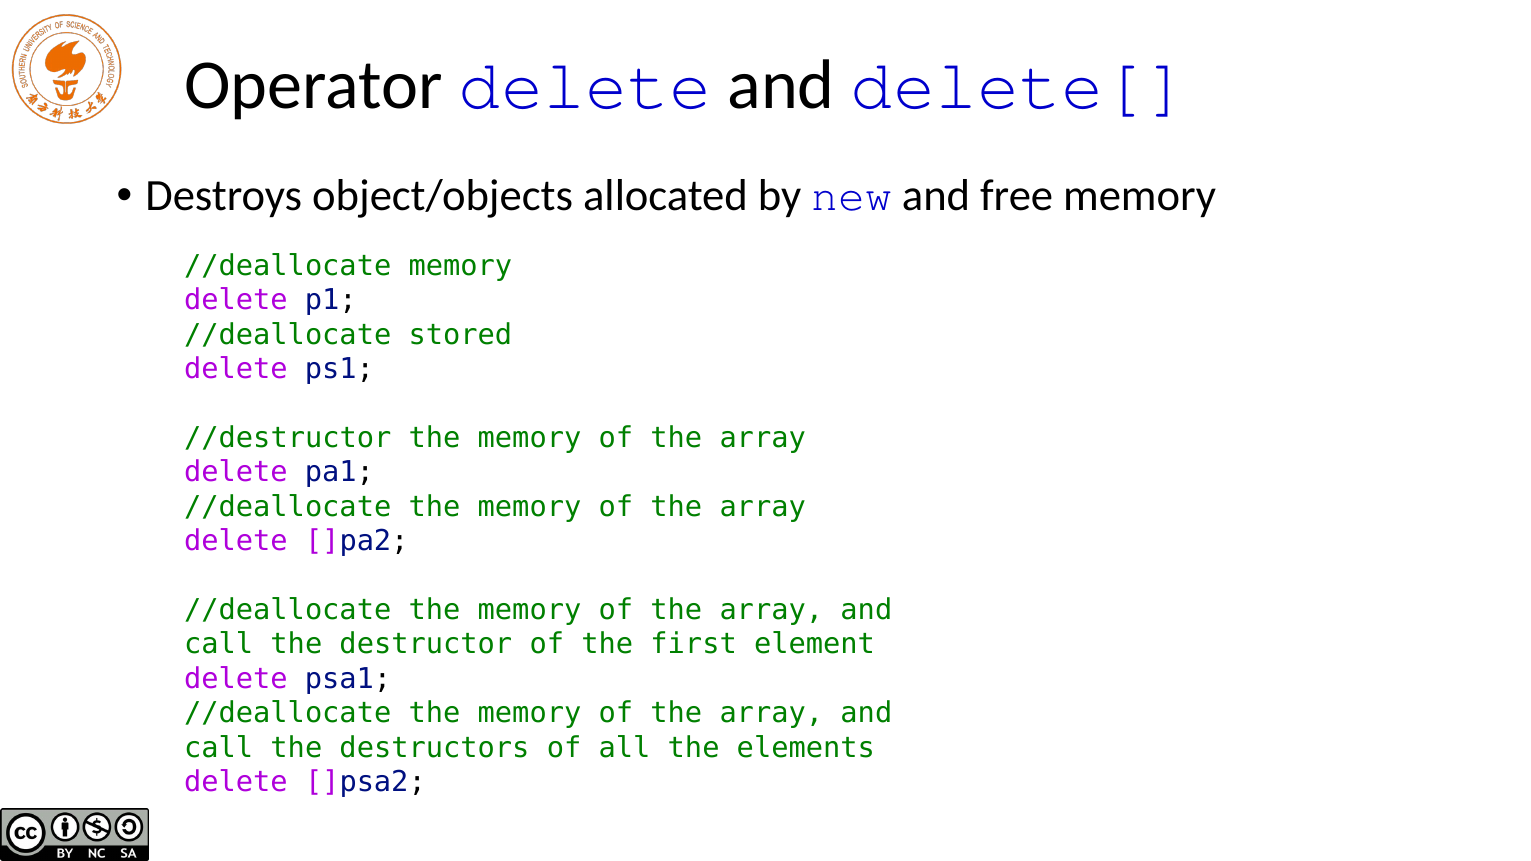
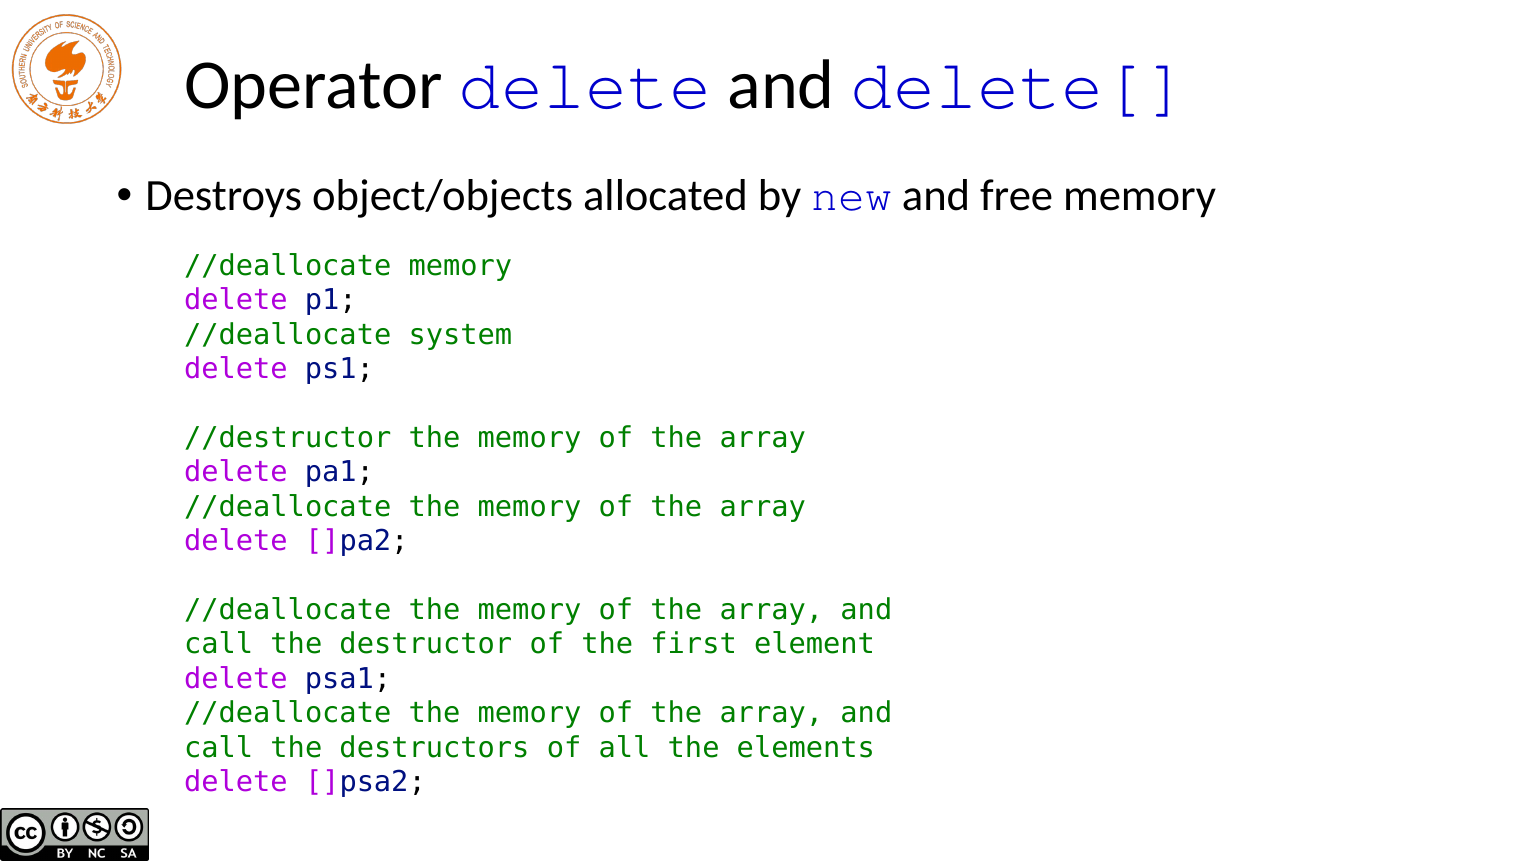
stored: stored -> system (460, 335)
